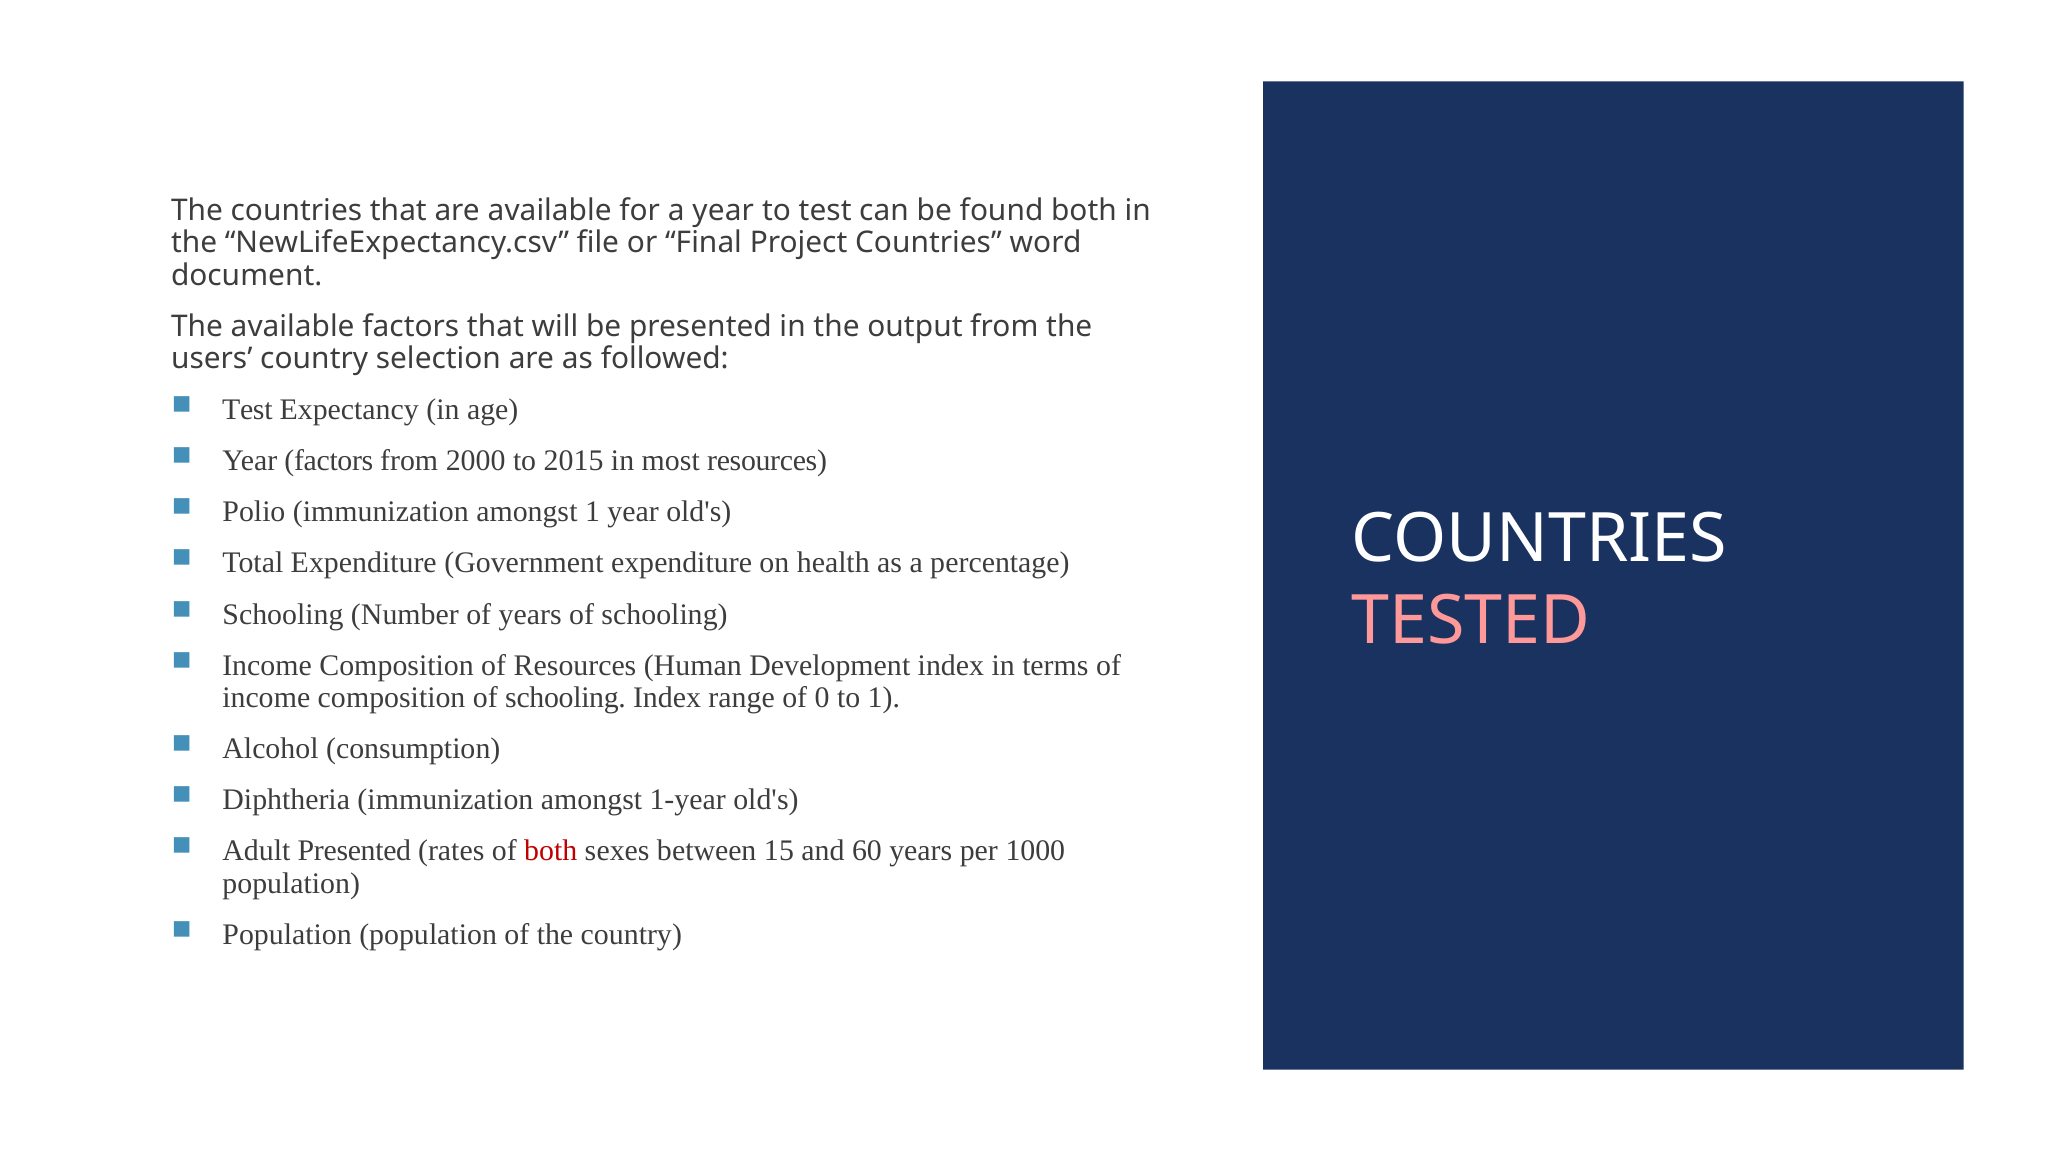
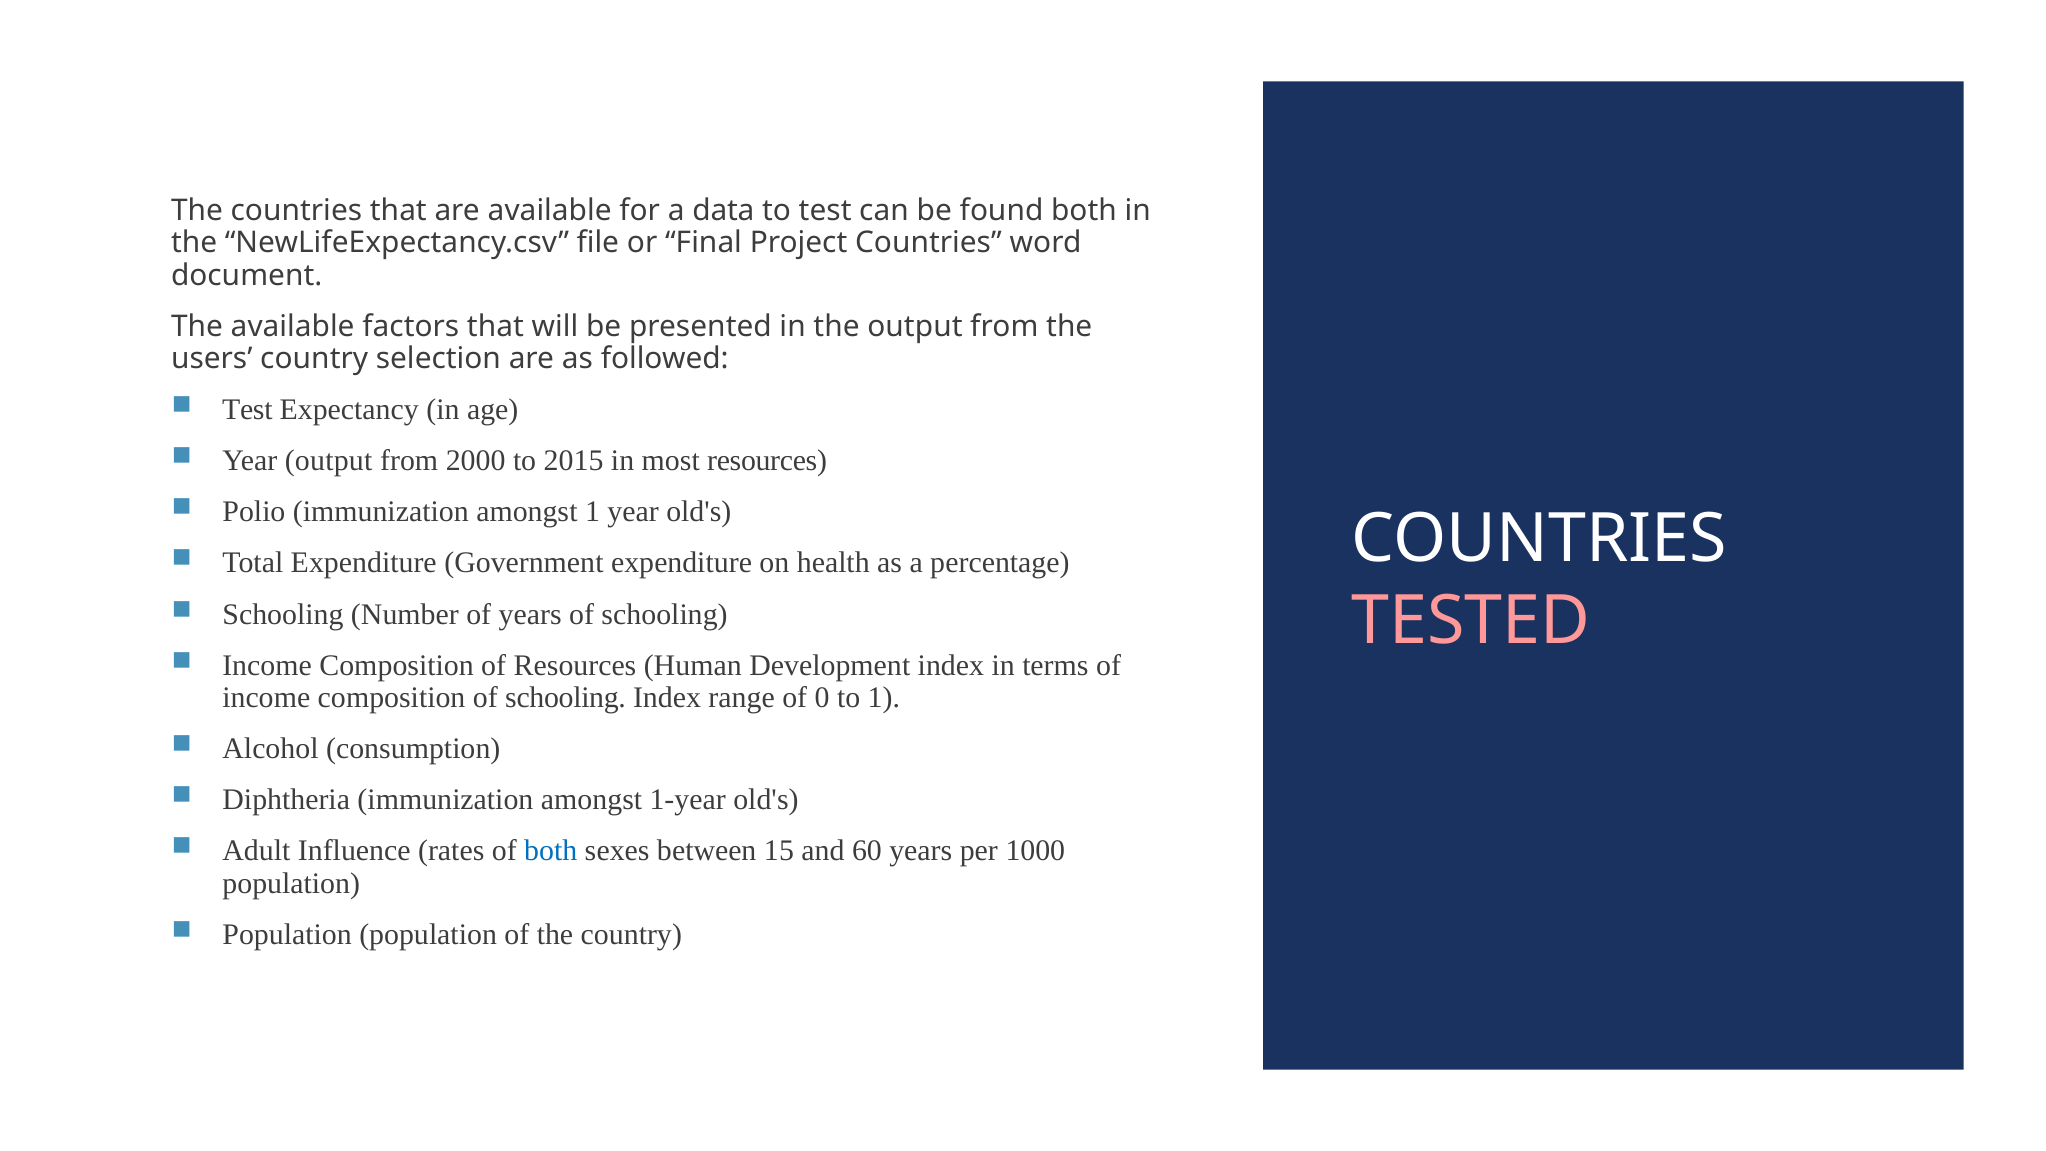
a year: year -> data (723, 211)
Year factors: factors -> output (329, 461)
Adult Presented: Presented -> Influence (354, 851)
both colour: red -> blue (551, 851)
